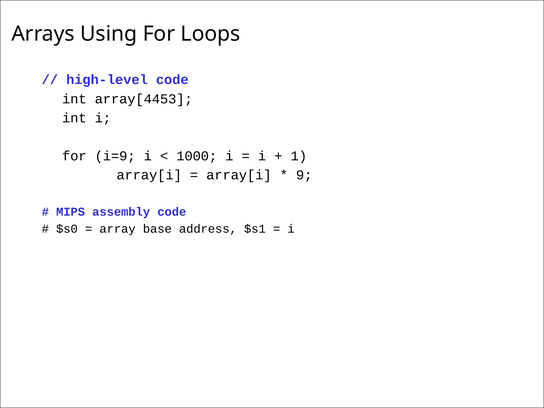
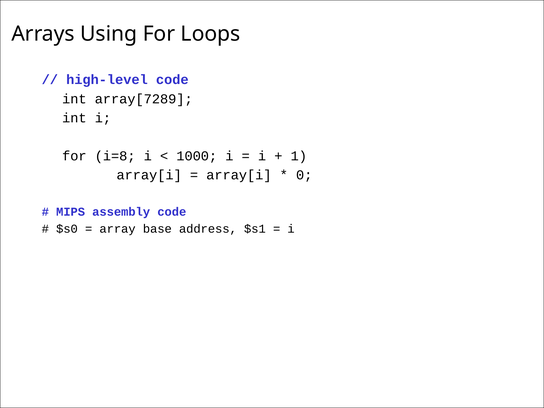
array[4453: array[4453 -> array[7289 (144, 99)
i=9: i=9 -> i=8 (115, 156)
9: 9 -> 0 (304, 175)
